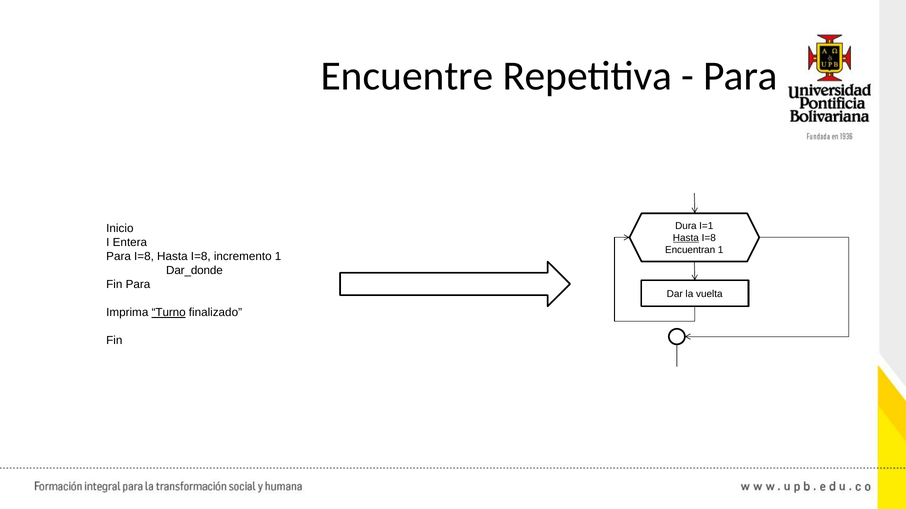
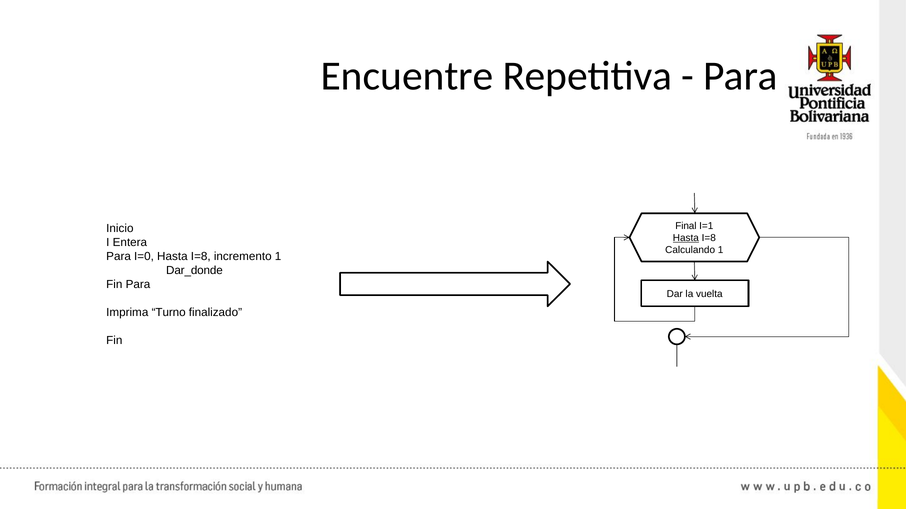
Dura: Dura -> Final (686, 226)
Encuentran: Encuentran -> Calculando (690, 250)
Para I=8: I=8 -> I=0 (144, 257)
Turno underline: present -> none (169, 313)
